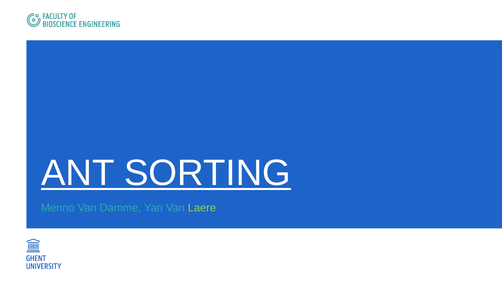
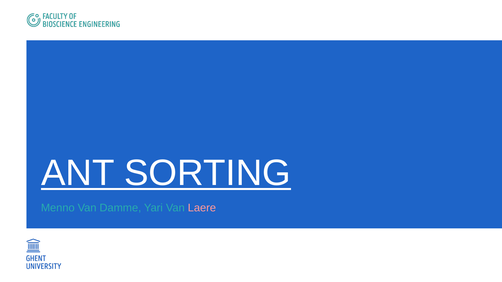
Laere colour: light green -> pink (202, 208)
